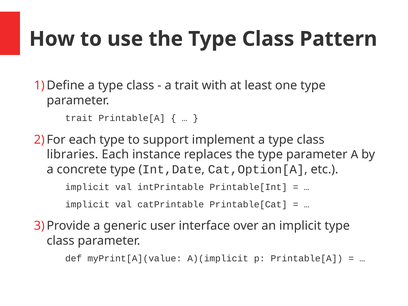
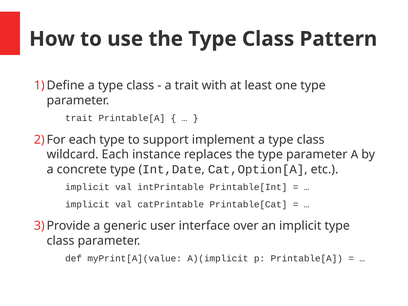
libraries: libraries -> wildcard (73, 154)
